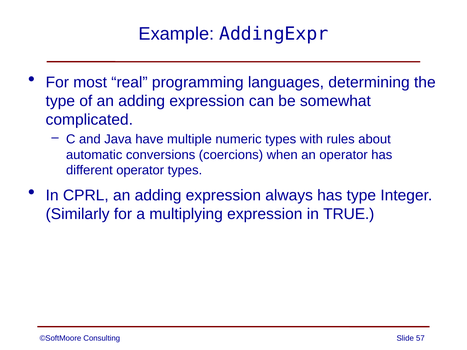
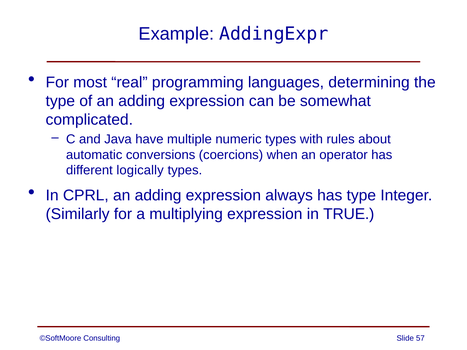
different operator: operator -> logically (140, 170)
